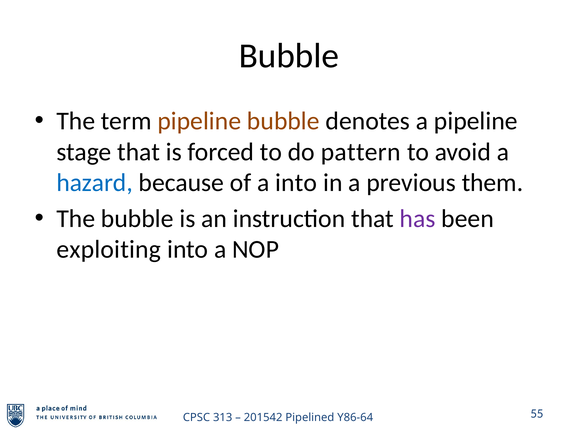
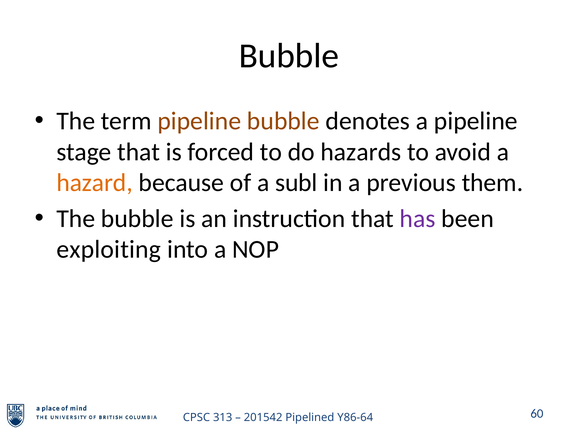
pattern: pattern -> hazards (361, 152)
hazard colour: blue -> orange (95, 183)
a into: into -> subl (296, 183)
55: 55 -> 60 (537, 414)
